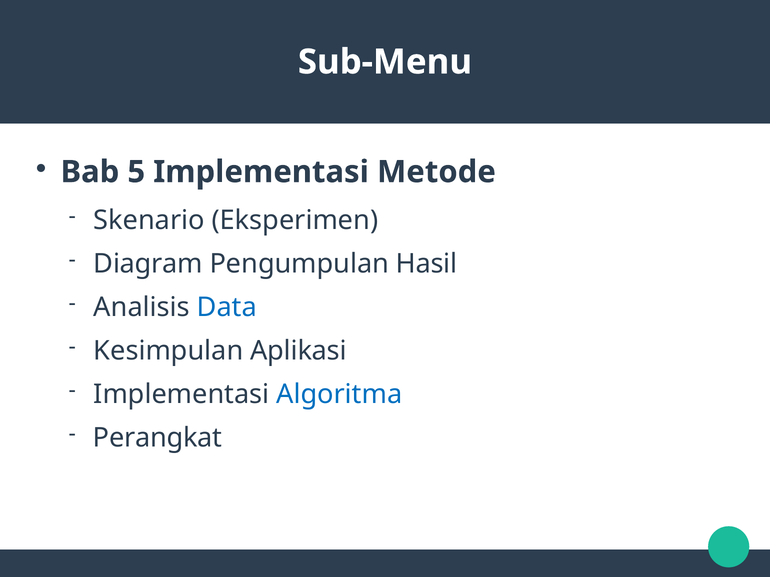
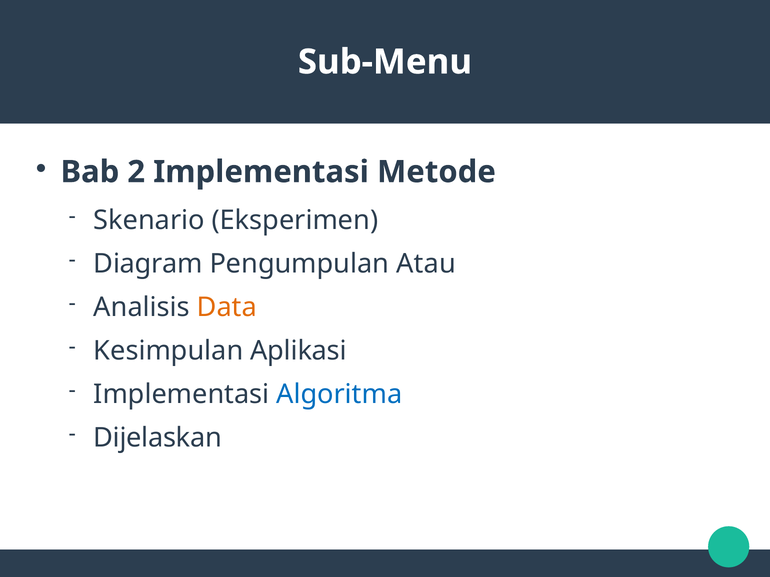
5: 5 -> 2 (136, 172)
Hasil: Hasil -> Atau (426, 264)
Data colour: blue -> orange (227, 307)
Perangkat: Perangkat -> Dijelaskan (158, 438)
